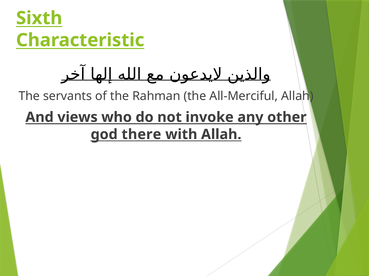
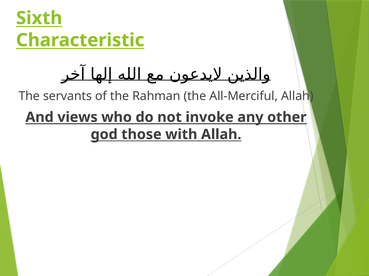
there: there -> those (141, 135)
